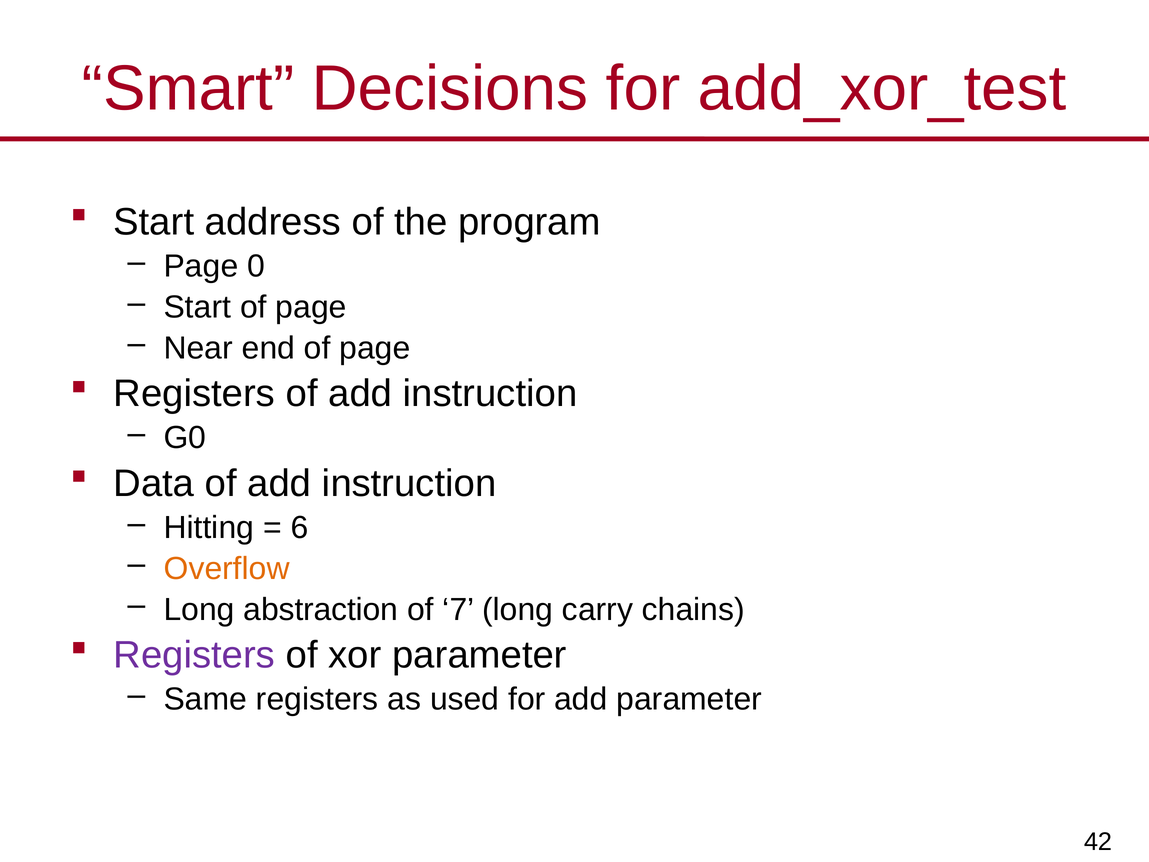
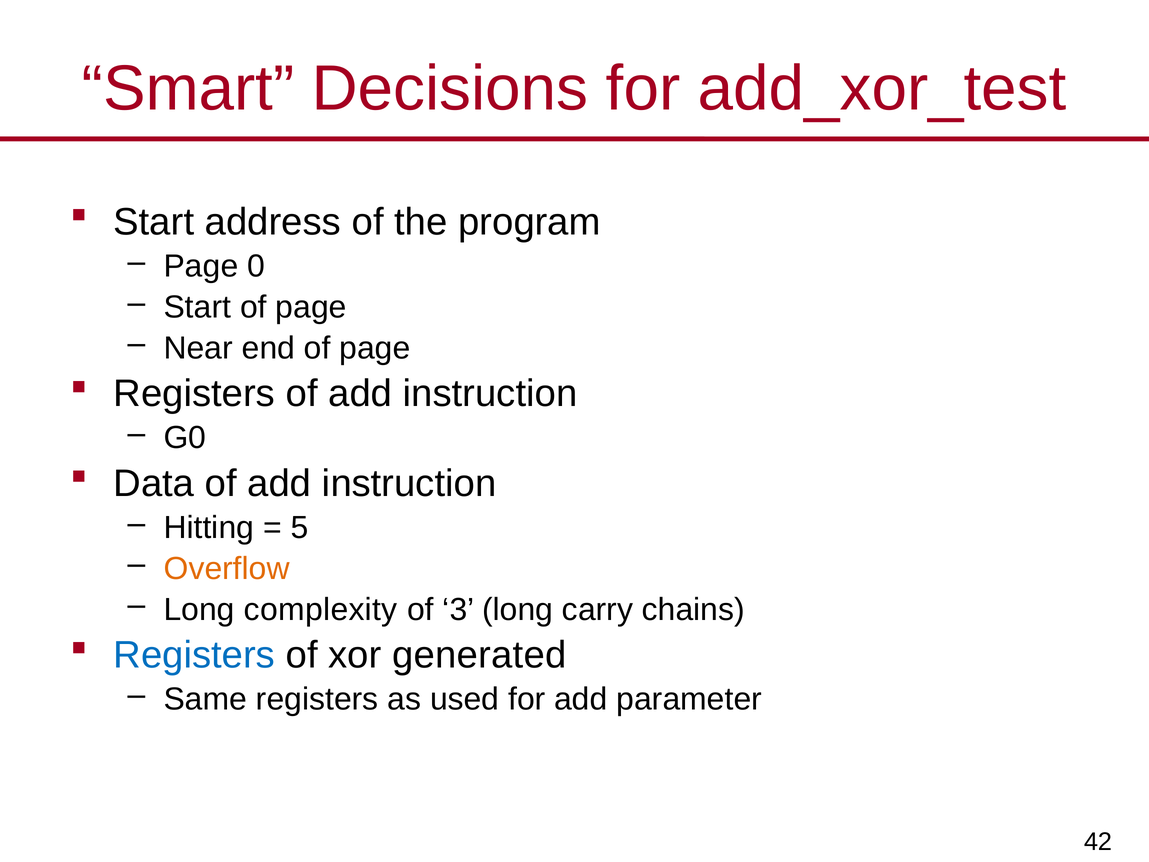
6: 6 -> 5 (299, 528)
abstraction: abstraction -> complexity (321, 609)
7: 7 -> 3 (458, 609)
Registers colour: purple -> blue (194, 655)
xor parameter: parameter -> generated (479, 655)
